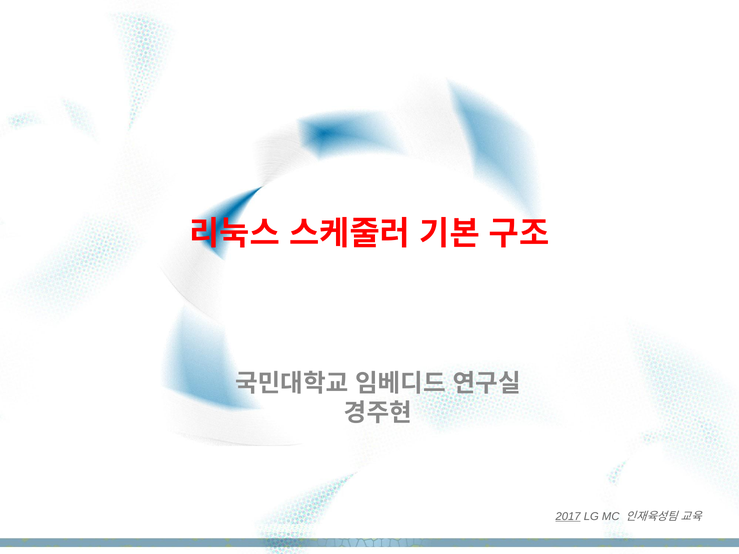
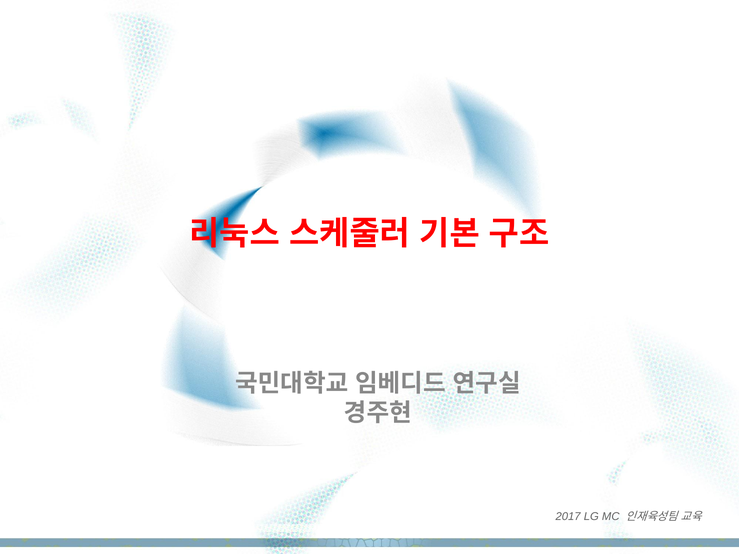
2017 underline: present -> none (568, 517)
